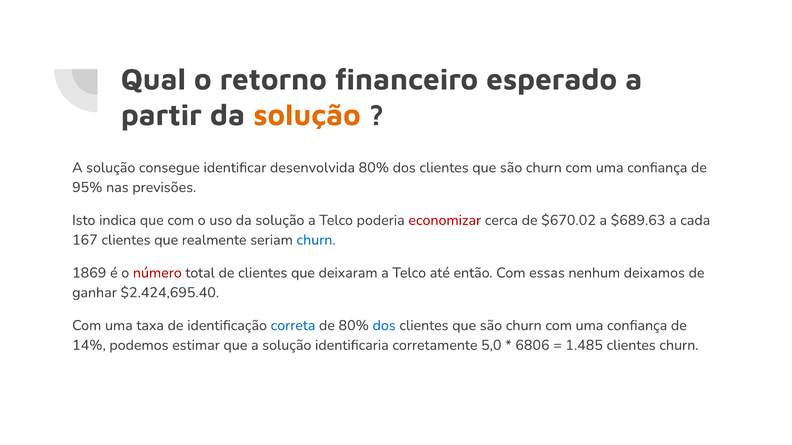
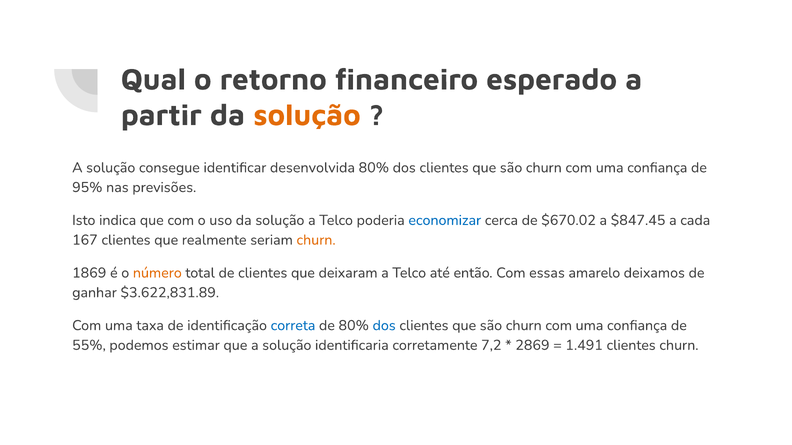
economizar colour: red -> blue (445, 220)
$689.63: $689.63 -> $847.45 (638, 220)
churn colour: blue -> orange (316, 240)
número colour: red -> orange (157, 273)
nenhum: nenhum -> amarelo (594, 273)
$2.424,695.40: $2.424,695.40 -> $3.622,831.89 (170, 293)
14%: 14% -> 55% (89, 346)
5,0: 5,0 -> 7,2 (491, 346)
6806: 6806 -> 2869 (532, 346)
1.485: 1.485 -> 1.491 (584, 346)
